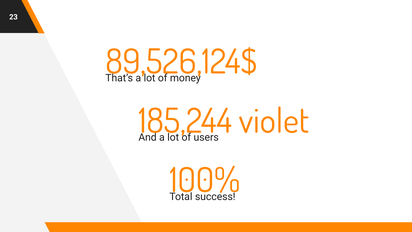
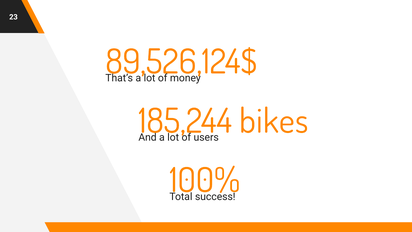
violet: violet -> bikes (274, 121)
